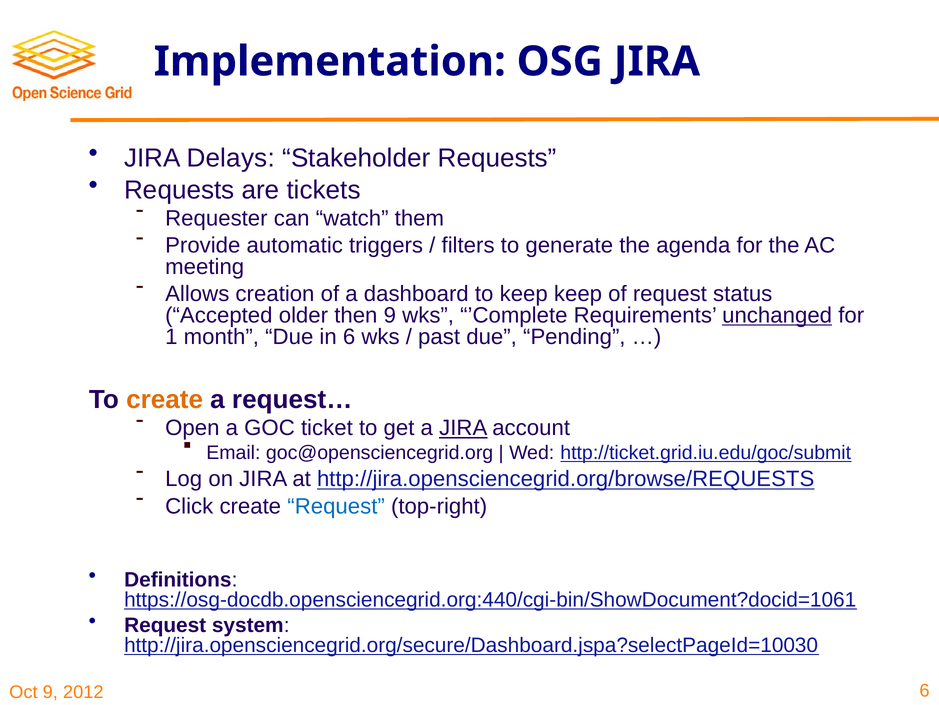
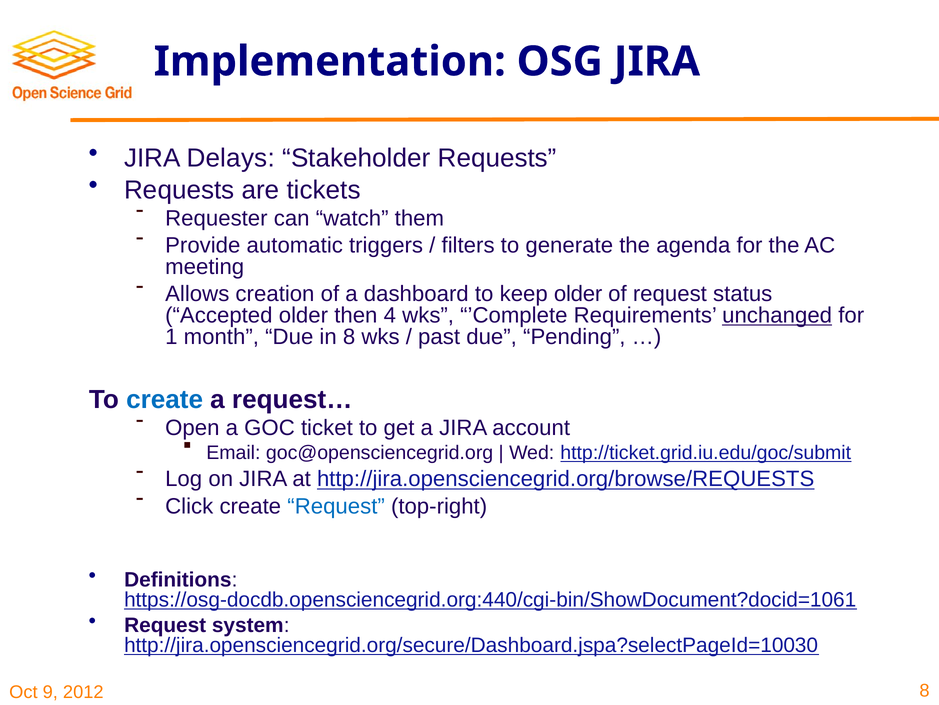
keep keep: keep -> older (578, 294)
then 9: 9 -> 4 (390, 315)
in 6: 6 -> 8 (349, 336)
create colour: orange -> blue (165, 399)
JIRA underline: present -> none (463, 428)
6: 6 -> 8 (925, 690)
